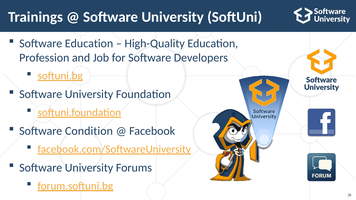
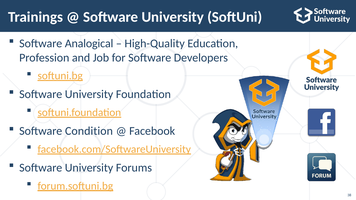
Software Education: Education -> Analogical (89, 43)
